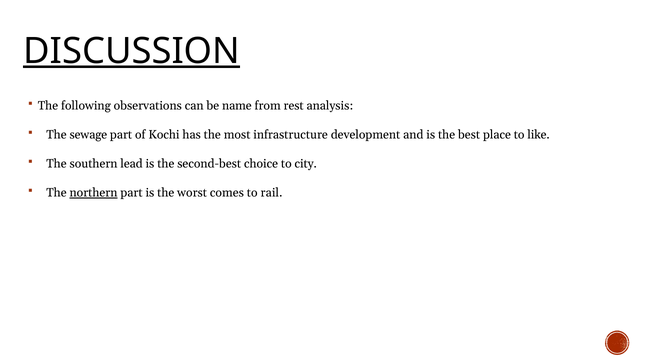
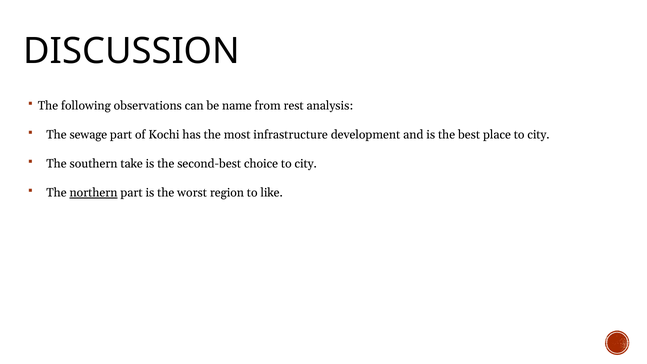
DISCUSSION underline: present -> none (132, 51)
place to like: like -> city (539, 135)
lead: lead -> take (132, 164)
comes: comes -> region (227, 193)
rail: rail -> like (272, 193)
